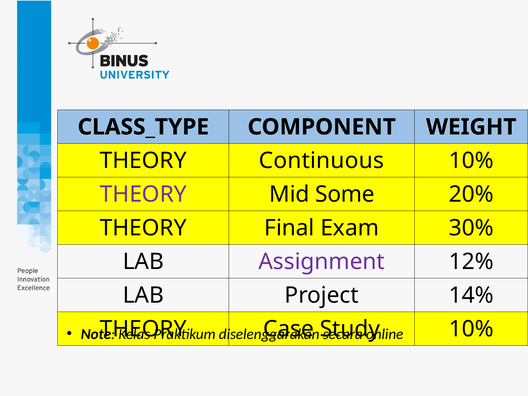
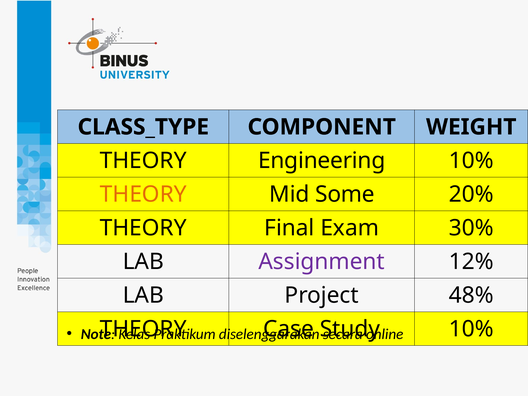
Continuous: Continuous -> Engineering (322, 161)
THEORY colour: purple -> orange (143, 194)
14%: 14% -> 48% (471, 295)
